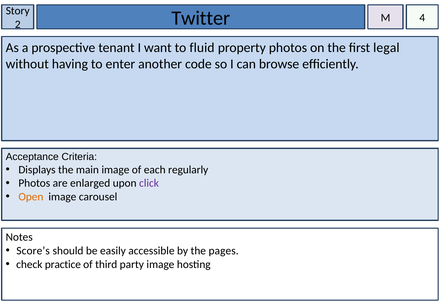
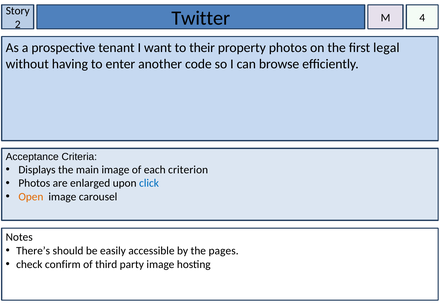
fluid: fluid -> their (202, 48)
regularly: regularly -> criterion (188, 169)
click colour: purple -> blue (149, 183)
Score’s: Score’s -> There’s (33, 250)
practice: practice -> confirm (63, 264)
